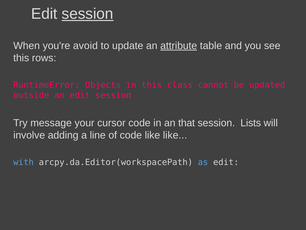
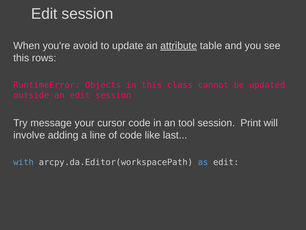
session underline: present -> none (88, 14)
that: that -> tool (187, 123)
Lists: Lists -> Print (251, 123)
like like: like -> last (175, 135)
